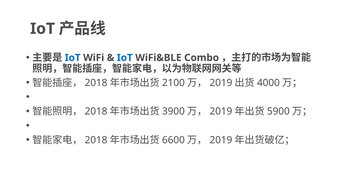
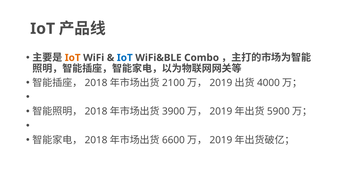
IoT colour: blue -> orange (73, 58)
